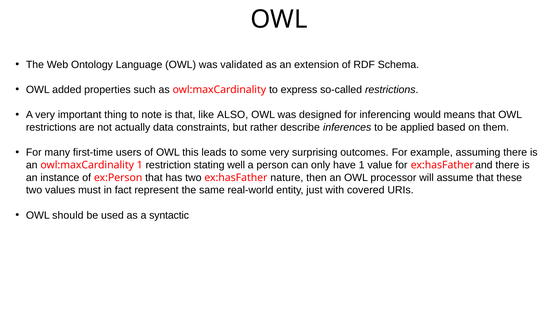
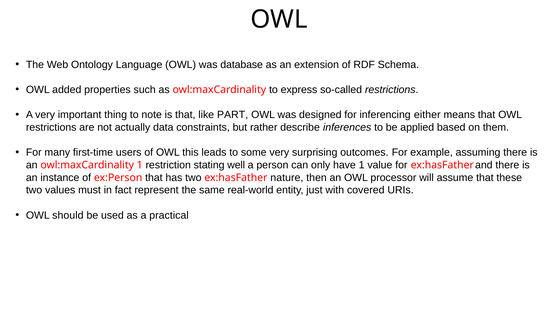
validated: validated -> database (242, 65)
ALSO: ALSO -> PART (233, 115)
would: would -> either (427, 115)
syntactic: syntactic -> practical (169, 215)
